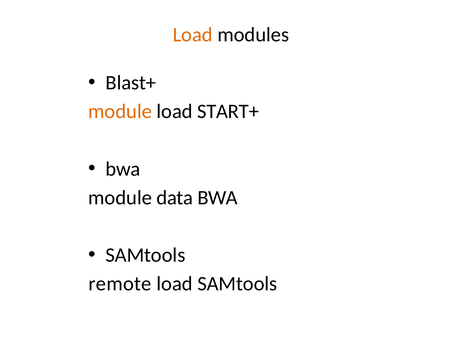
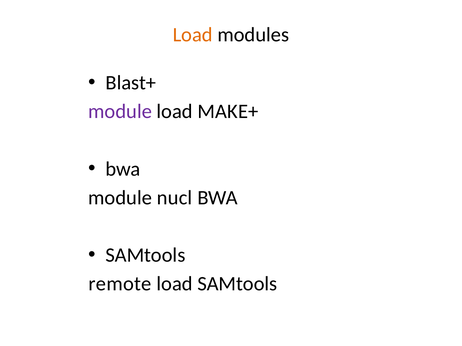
module colour: orange -> purple (120, 112)
START+: START+ -> MAKE+ (228, 112)
data: data -> nucl (175, 198)
